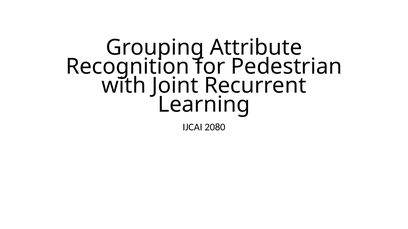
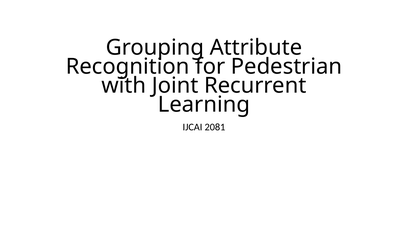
2080: 2080 -> 2081 (215, 128)
